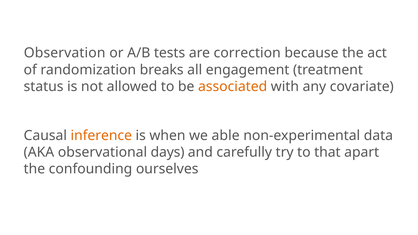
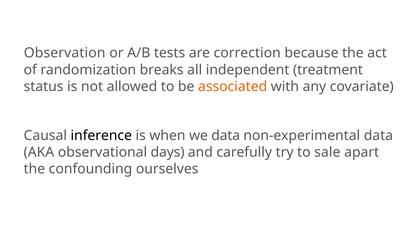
engagement: engagement -> independent (248, 70)
inference colour: orange -> black (101, 136)
we able: able -> data (226, 136)
that: that -> sale (327, 152)
